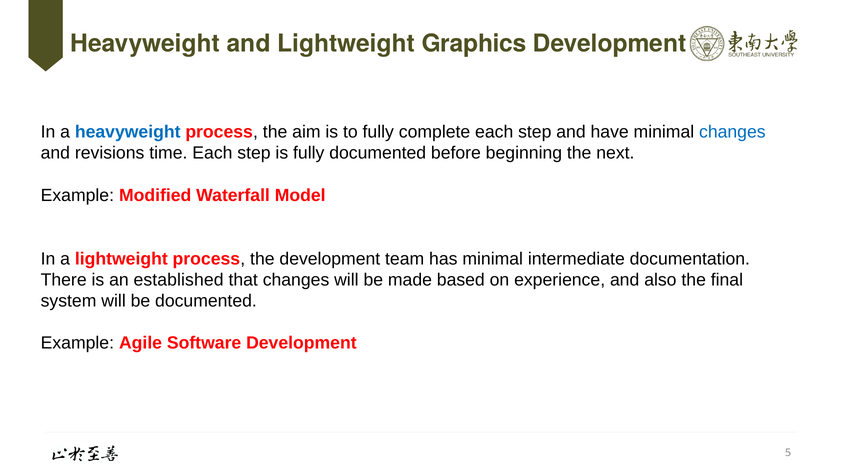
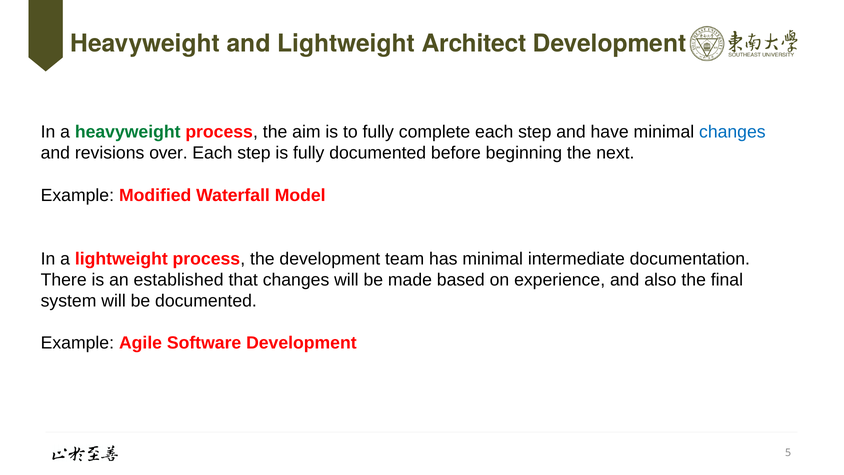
Graphics: Graphics -> Architect (474, 43)
heavyweight colour: blue -> green (128, 132)
time: time -> over (168, 153)
